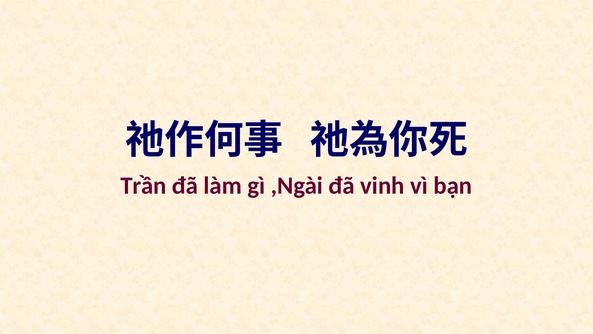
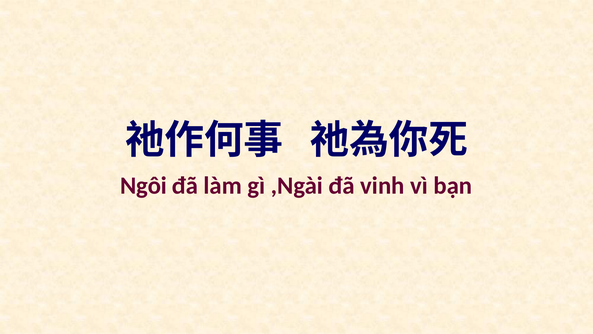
Trần: Trần -> Ngôi (144, 185)
